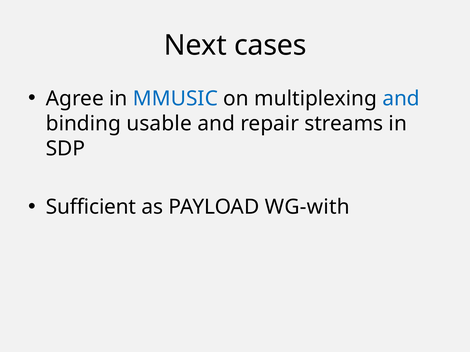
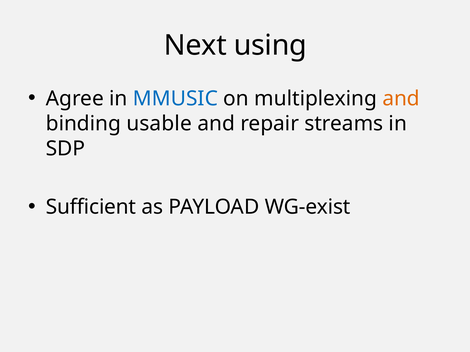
cases: cases -> using (270, 45)
and colour: blue -> orange (401, 99)
WG-with: WG-with -> WG-exist (308, 207)
